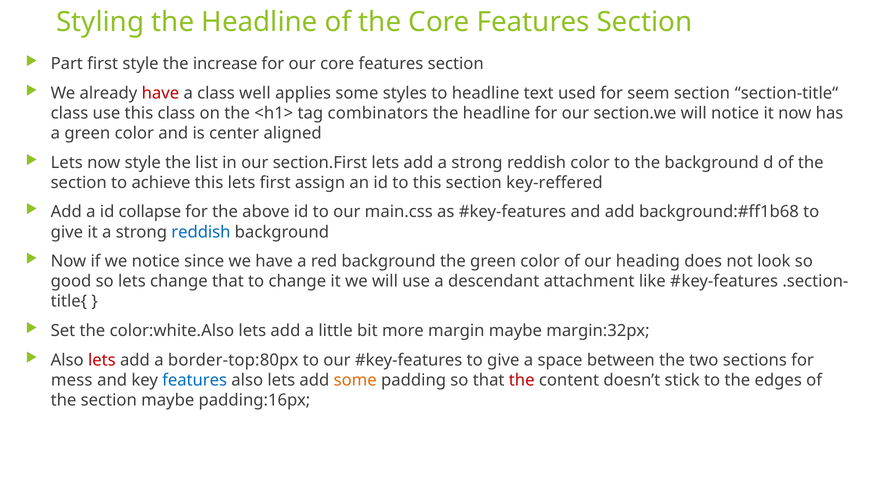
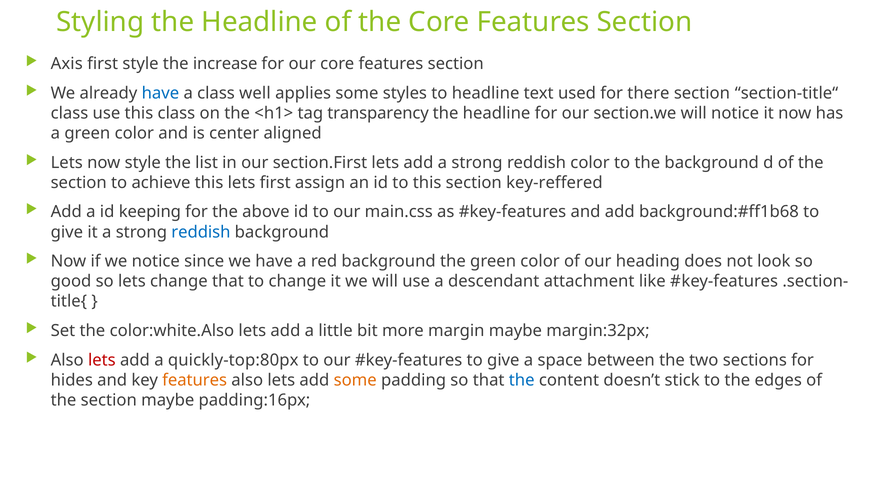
Part: Part -> Axis (67, 64)
have colour: red -> blue (160, 93)
seem: seem -> there (648, 93)
combinators: combinators -> transparency (378, 113)
collapse: collapse -> keeping (150, 212)
border-top:80px: border-top:80px -> quickly-top:80px (233, 360)
mess: mess -> hides (72, 380)
features colour: blue -> orange (195, 380)
the colour: red -> blue (522, 380)
